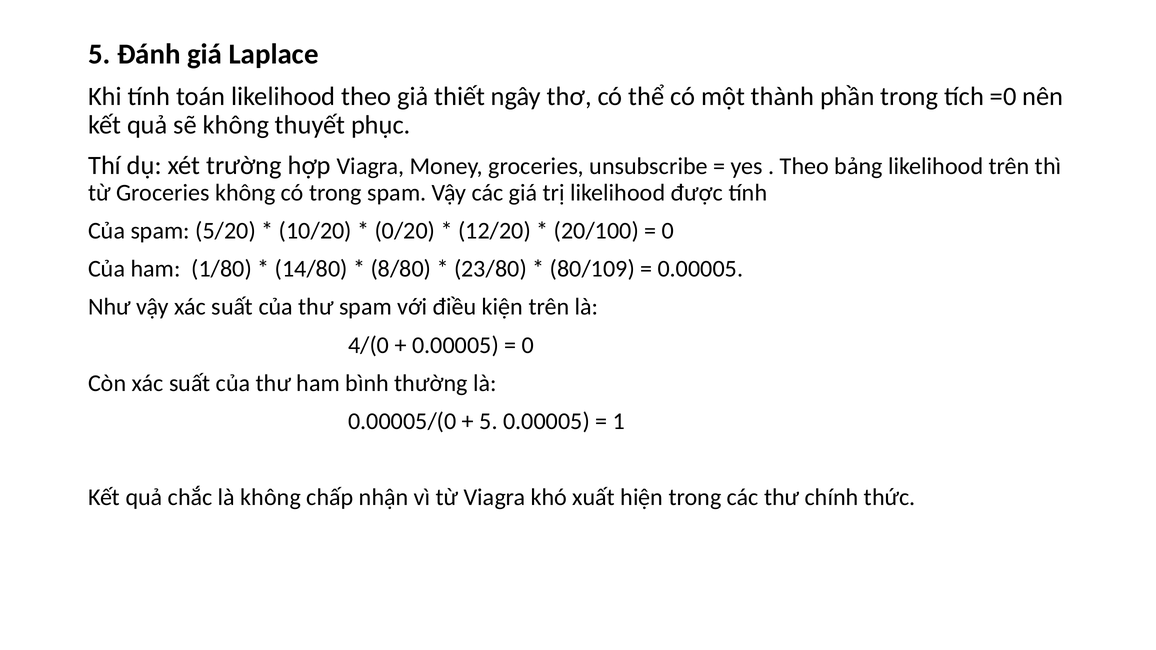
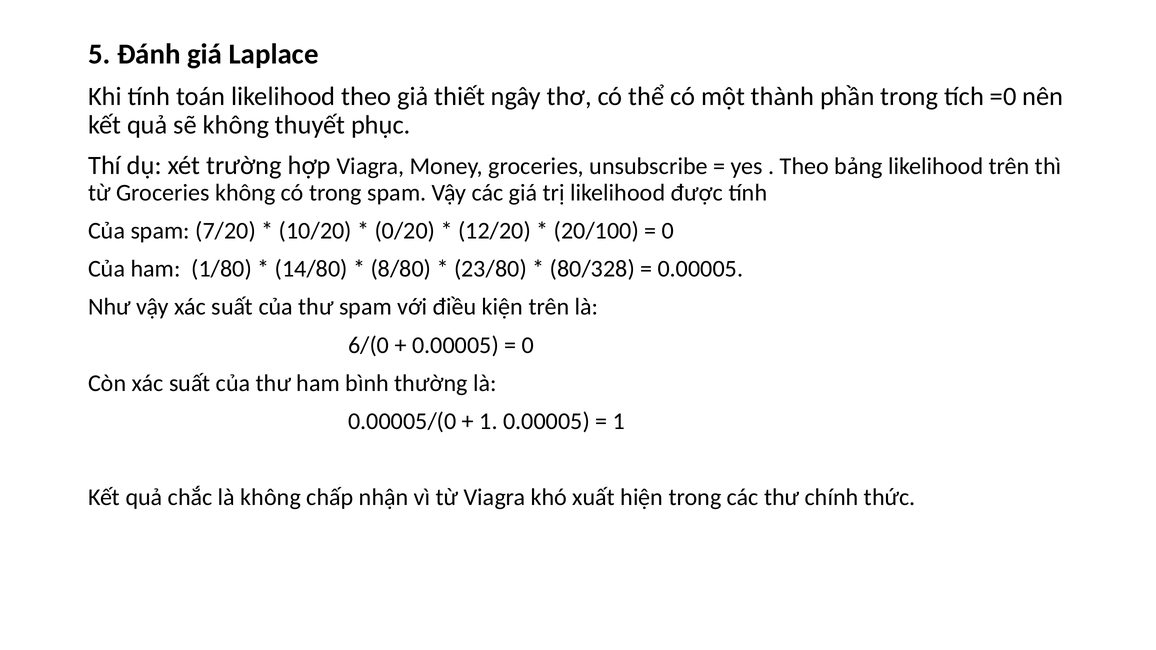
5/20: 5/20 -> 7/20 (226, 231)
80/109: 80/109 -> 80/328 (592, 269)
4/(0: 4/(0 -> 6/(0 (369, 345)
5: 5 -> 1 (489, 421)
